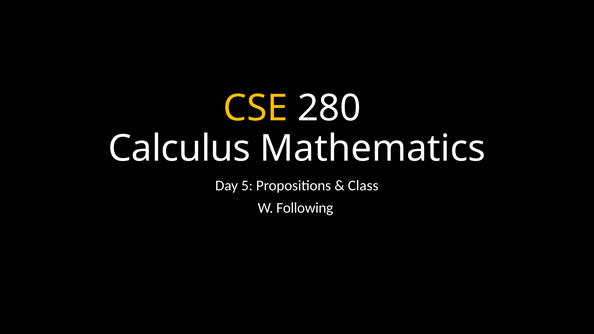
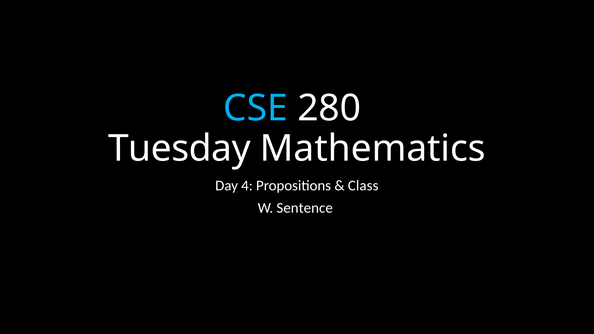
CSE colour: yellow -> light blue (255, 108)
Calculus: Calculus -> Tuesday (179, 148)
5: 5 -> 4 (247, 186)
Following: Following -> Sentence (305, 208)
